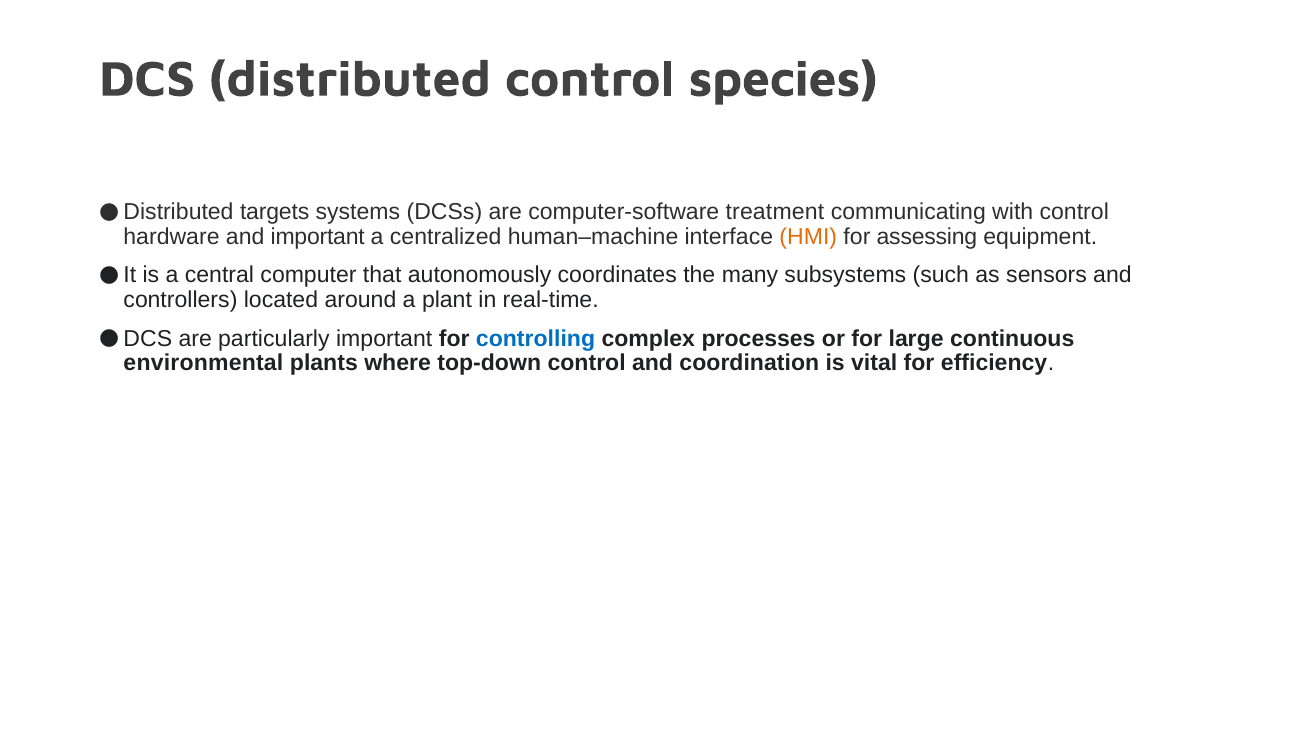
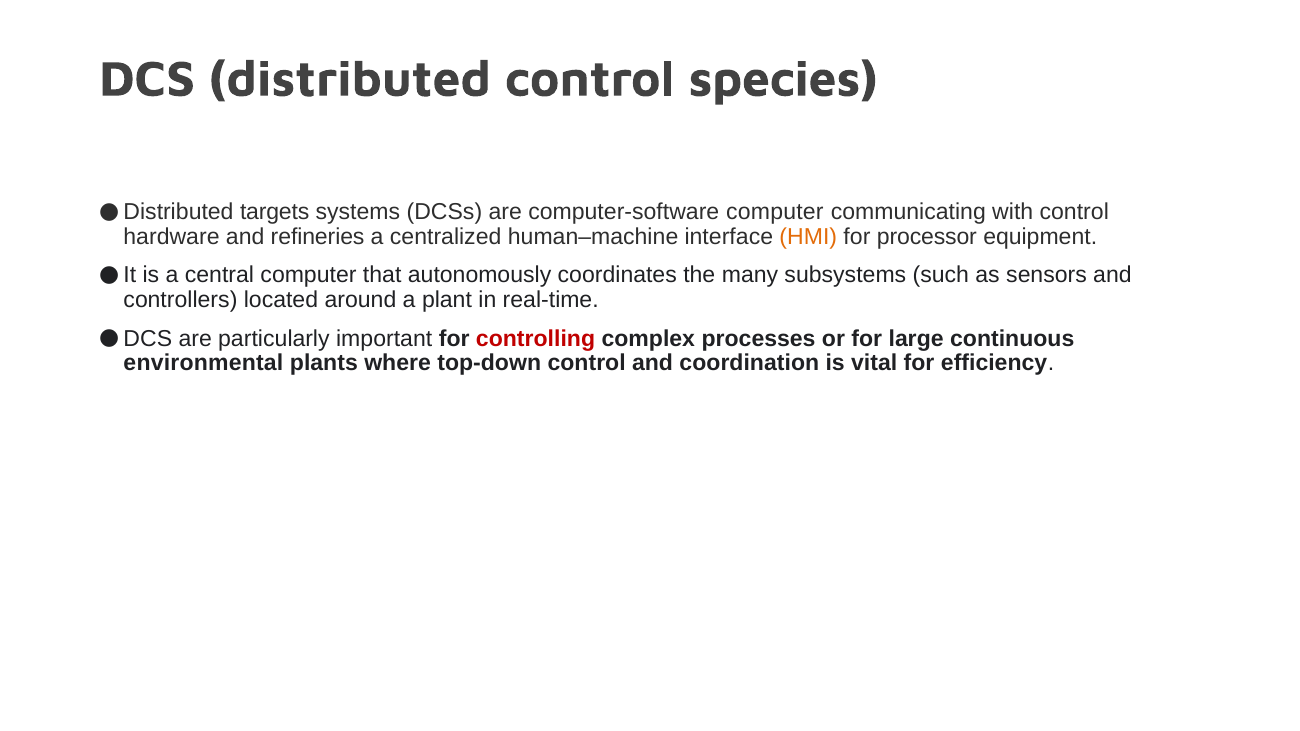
computer-software treatment: treatment -> computer (775, 212)
and important: important -> refineries (318, 237)
assessing: assessing -> processor (927, 237)
controlling colour: blue -> red (536, 339)
